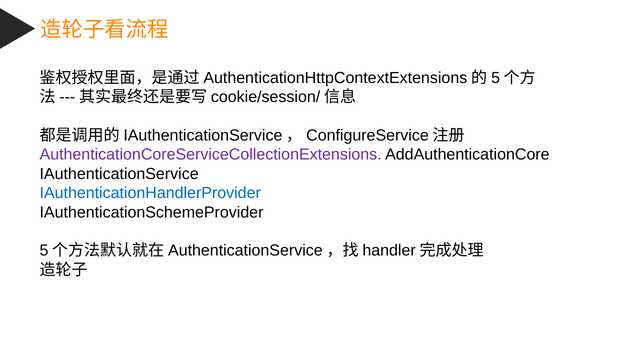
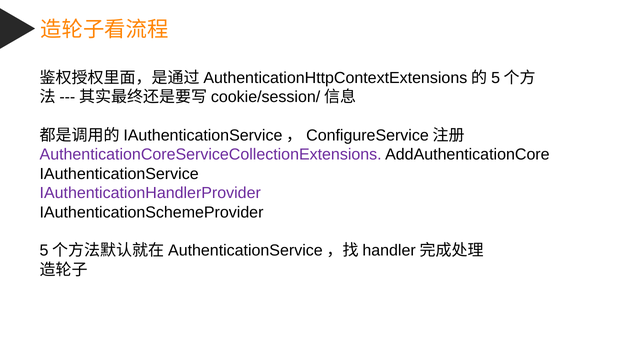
IAuthenticationHandlerProvider colour: blue -> purple (150, 193)
